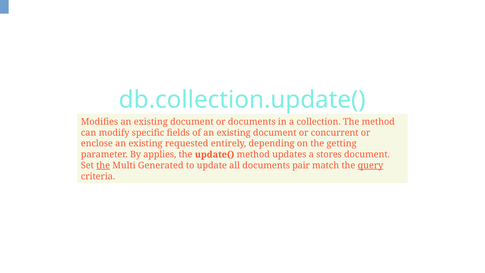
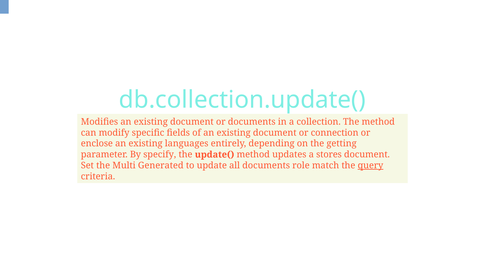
concurrent: concurrent -> connection (335, 133)
requested: requested -> languages (187, 144)
applies: applies -> specify (160, 154)
the underline: present -> none (103, 165)
pair: pair -> role (301, 165)
